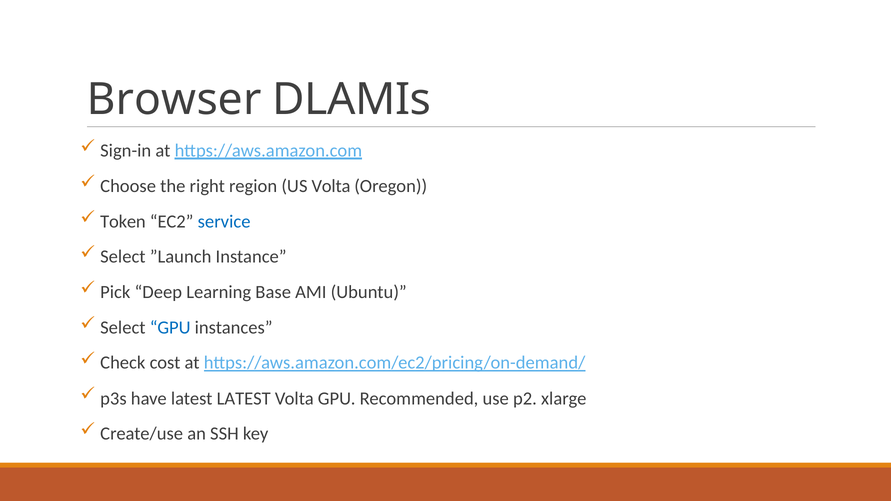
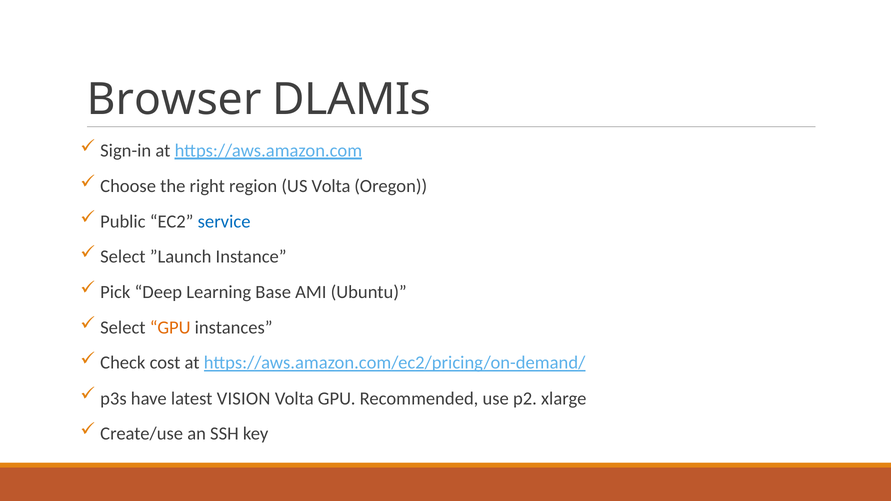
Token: Token -> Public (123, 222)
GPU colour: blue -> orange (170, 328)
latest LATEST: LATEST -> VISION (244, 399)
